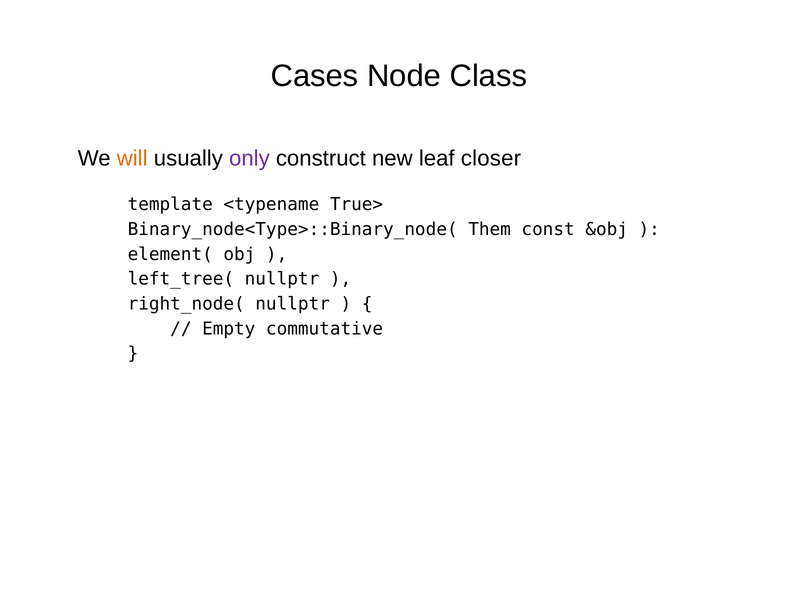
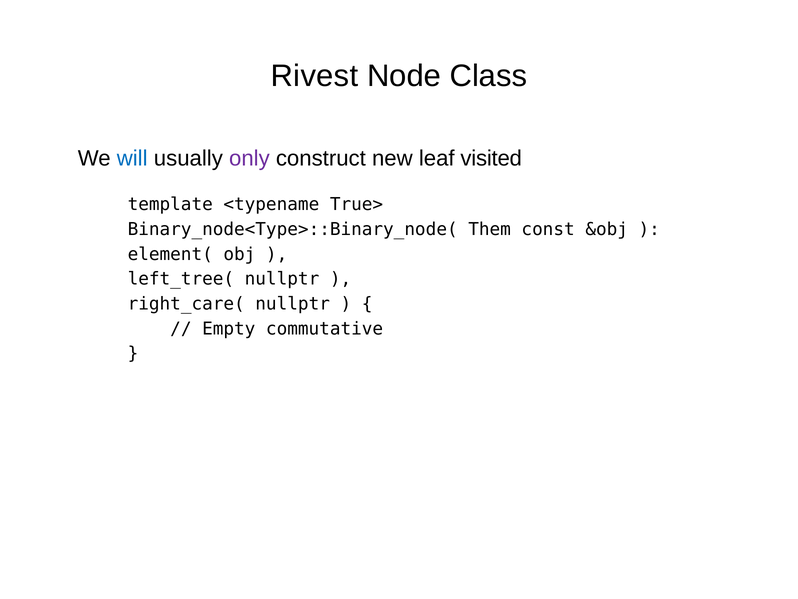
Cases: Cases -> Rivest (314, 76)
will colour: orange -> blue (132, 159)
closer: closer -> visited (491, 159)
right_node(: right_node( -> right_care( (186, 304)
